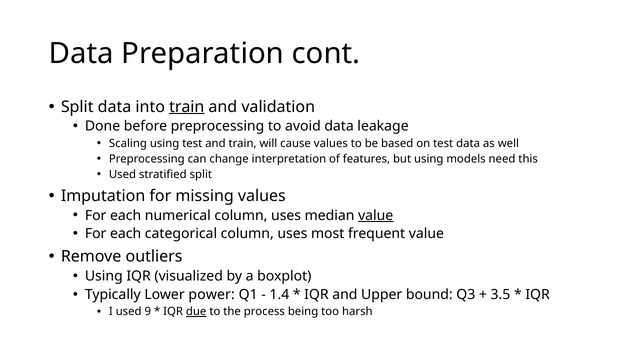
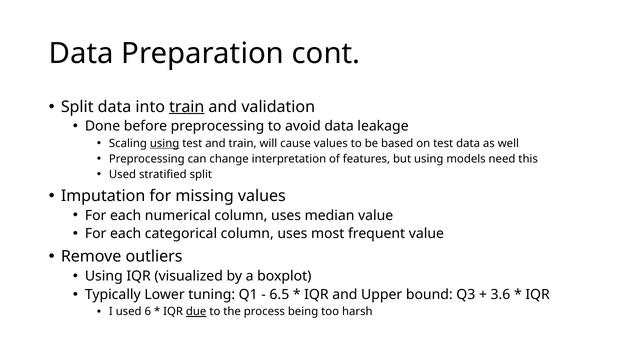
using underline: none -> present (165, 144)
value underline: present -> none (376, 216)
power: power -> tuning (212, 295)
1.4: 1.4 -> 6.5 (279, 295)
3.5: 3.5 -> 3.6 (500, 295)
9: 9 -> 6 (148, 312)
